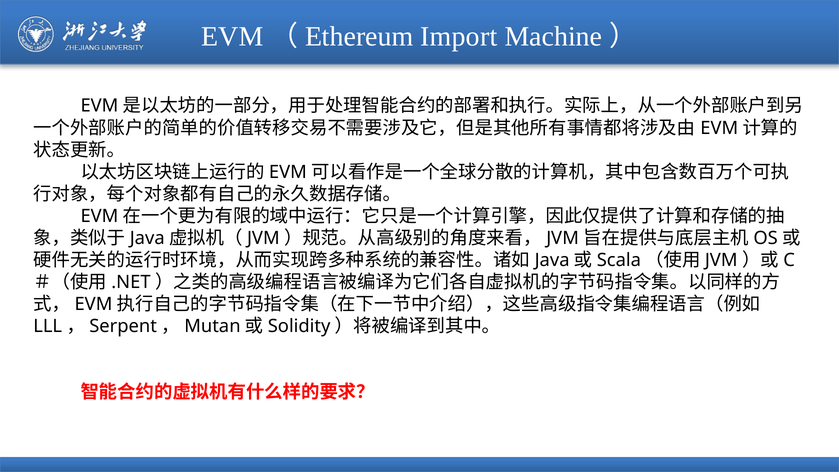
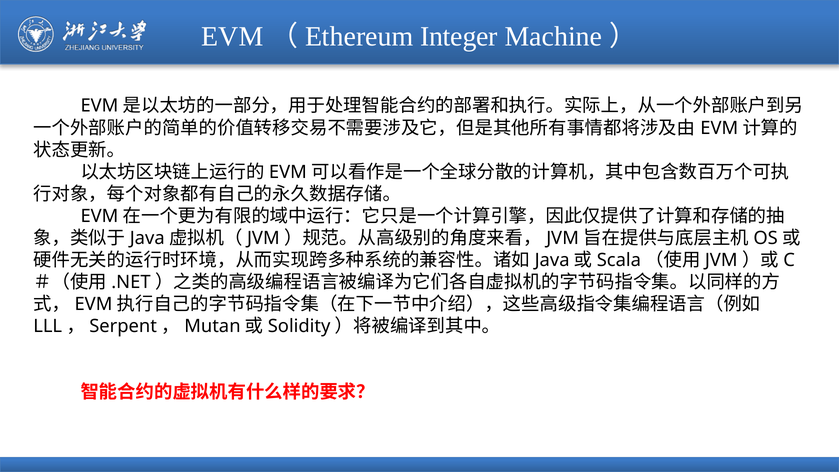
Import: Import -> Integer (459, 36)
